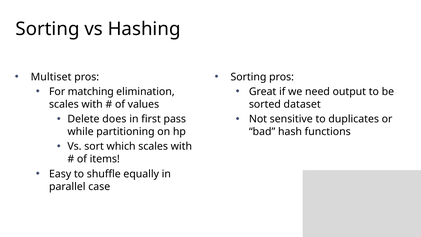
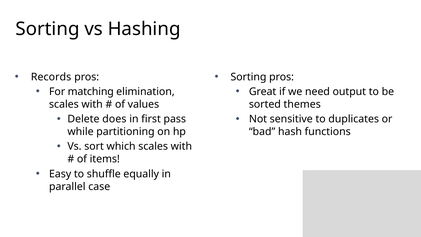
Multiset: Multiset -> Records (51, 77)
dataset: dataset -> themes (302, 104)
